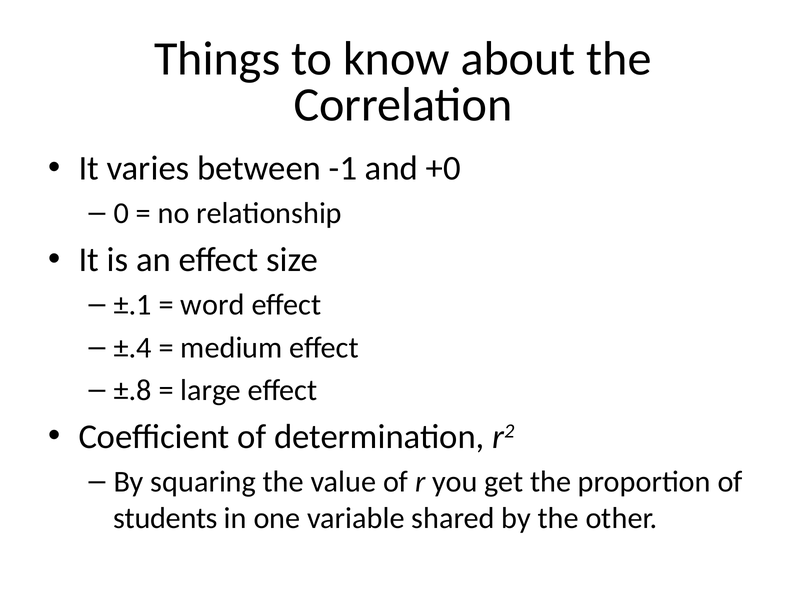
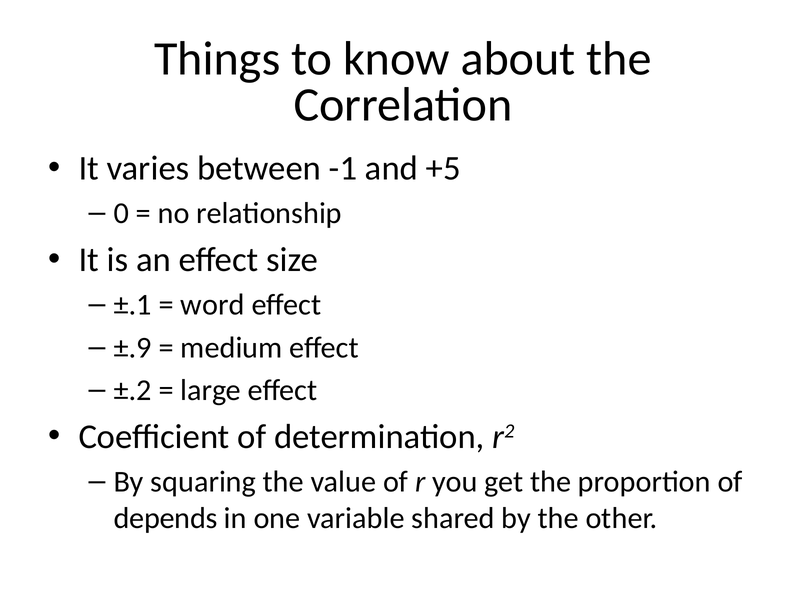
+0: +0 -> +5 (443, 168)
±.4: ±.4 -> ±.9 (133, 347)
±.8: ±.8 -> ±.2 (133, 390)
students: students -> depends (166, 518)
